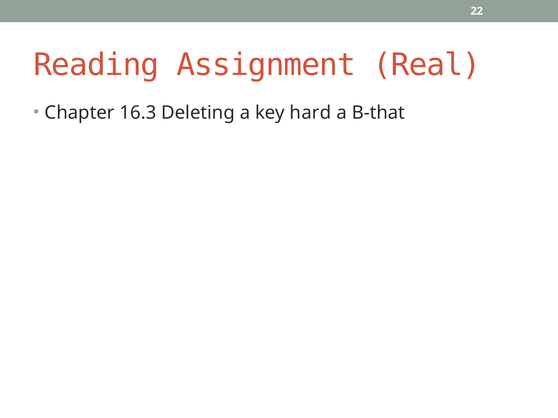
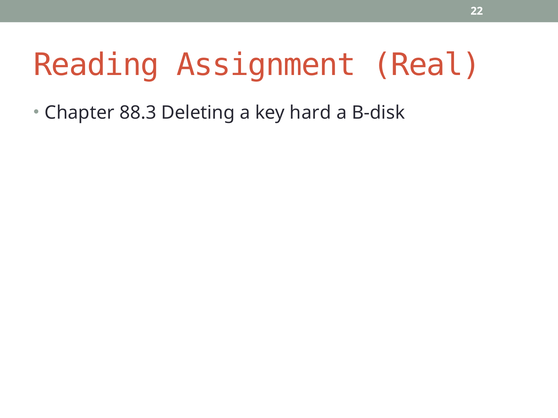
16.3: 16.3 -> 88.3 (138, 113)
B-that: B-that -> B-disk (378, 113)
